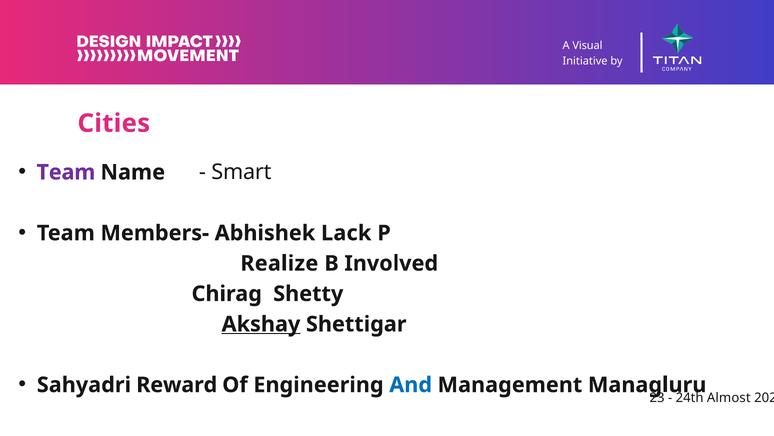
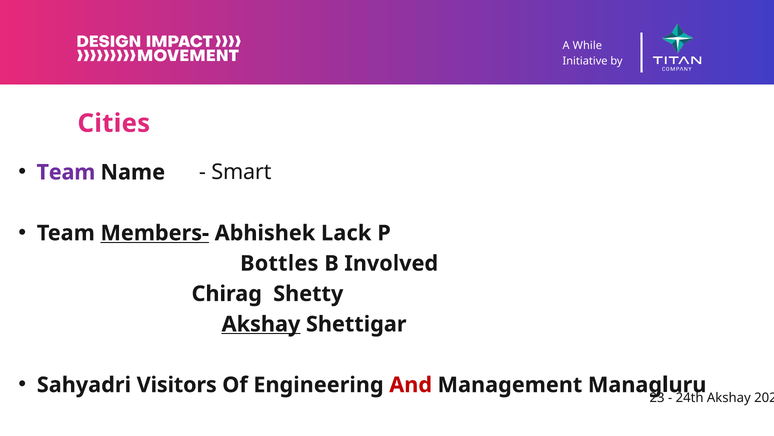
Visual: Visual -> While (587, 45)
Members- underline: none -> present (155, 233)
Realize: Realize -> Bottles (279, 263)
Reward: Reward -> Visitors (177, 384)
And colour: blue -> red (411, 384)
Almost: Almost -> Akshay (729, 398)
